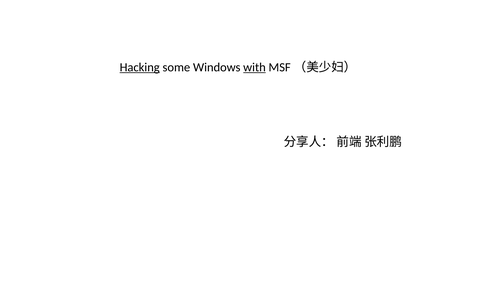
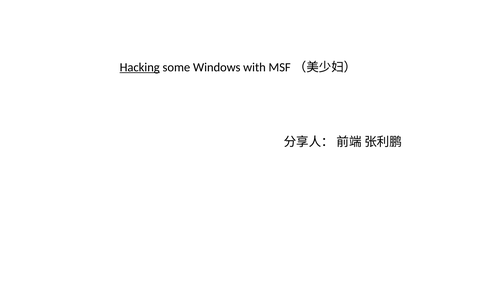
with underline: present -> none (254, 67)
